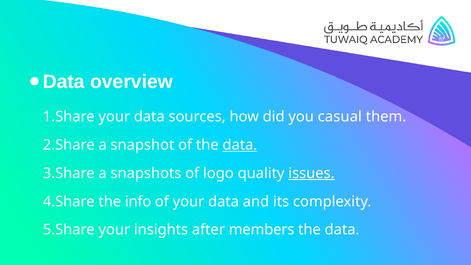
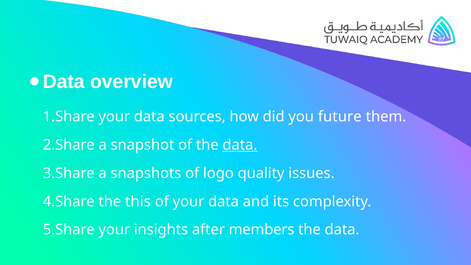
casual: casual -> future (340, 117)
issues underline: present -> none (311, 173)
info: info -> this (138, 201)
